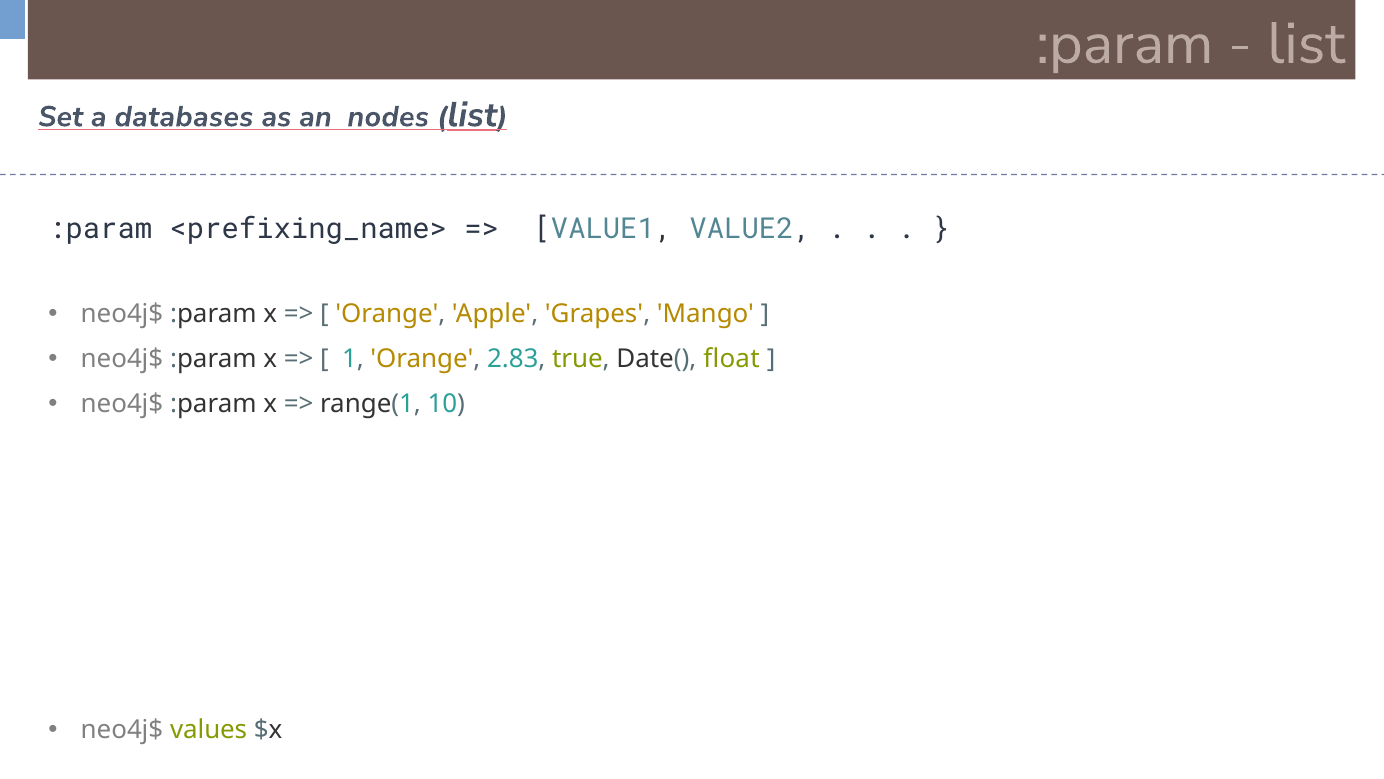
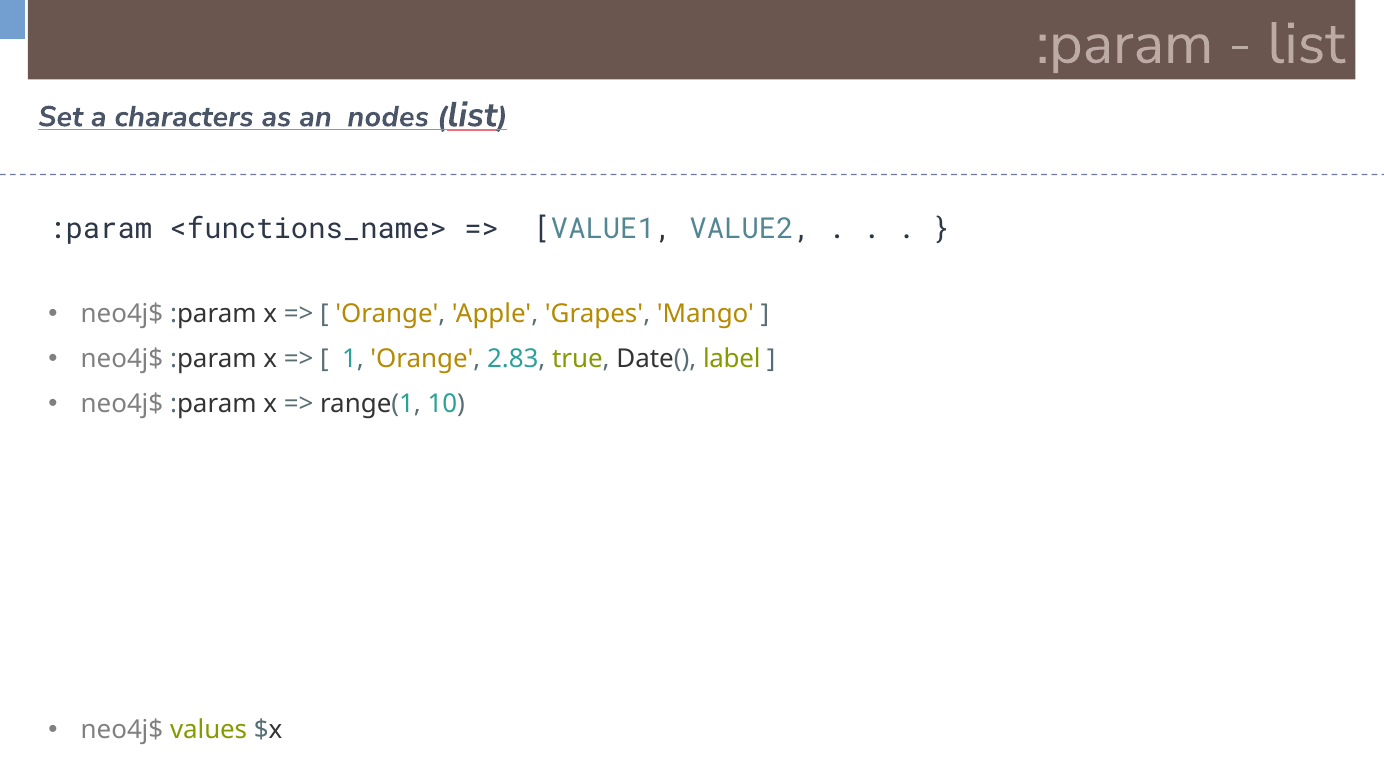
databases: databases -> characters (184, 117)
<prefixing_name>: <prefixing_name> -> <functions_name> (308, 229)
float: float -> label (732, 359)
